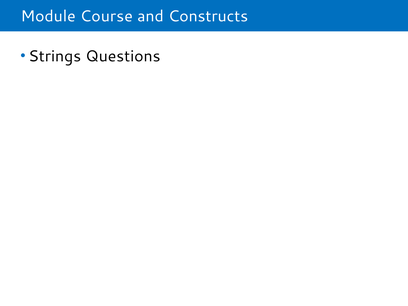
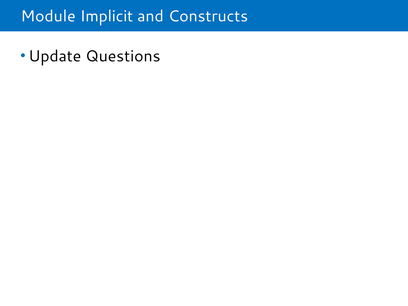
Course: Course -> Implicit (107, 16)
Strings: Strings -> Update (55, 56)
